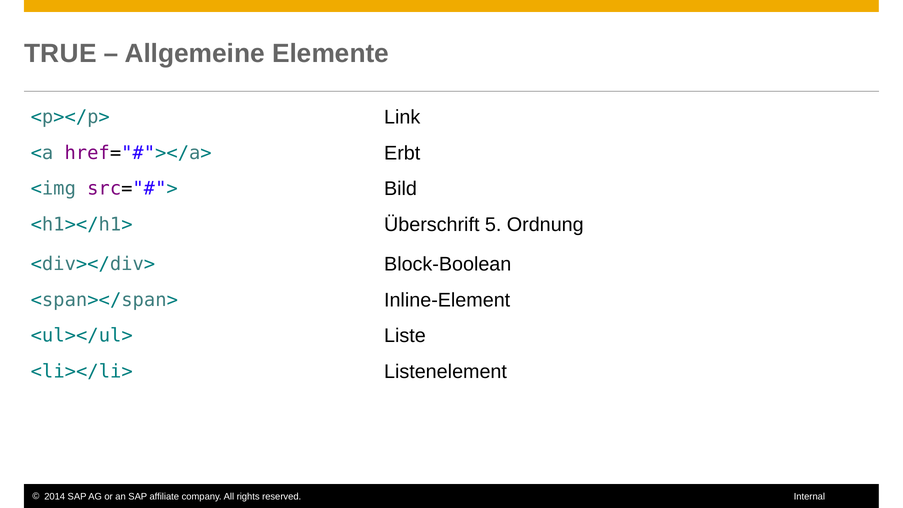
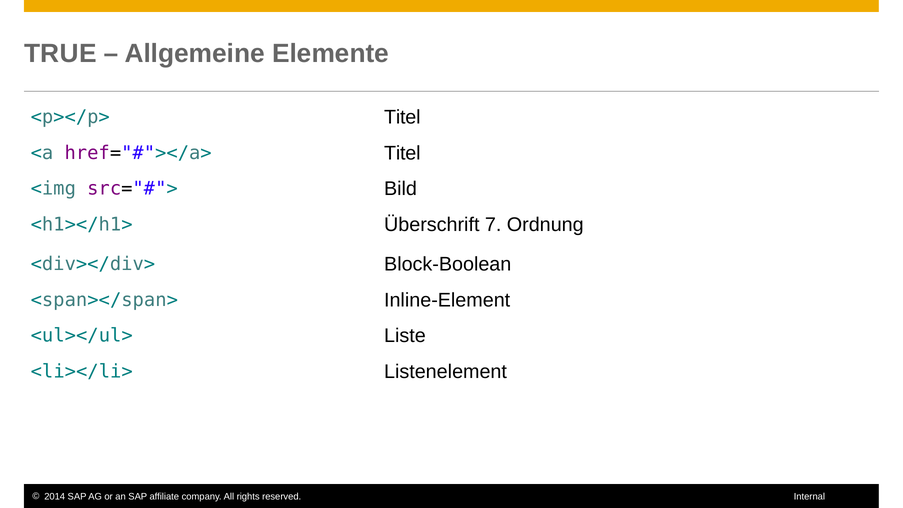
<p></p> Link: Link -> Titel (402, 117)
Erbt: Erbt -> Titel (402, 153)
Überschrift 5: 5 -> 7 (493, 225)
